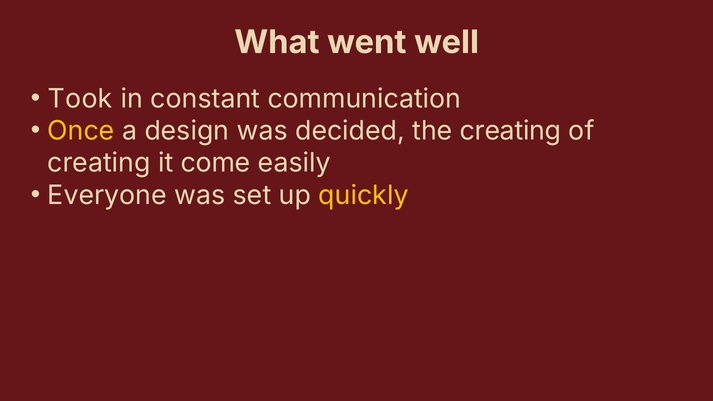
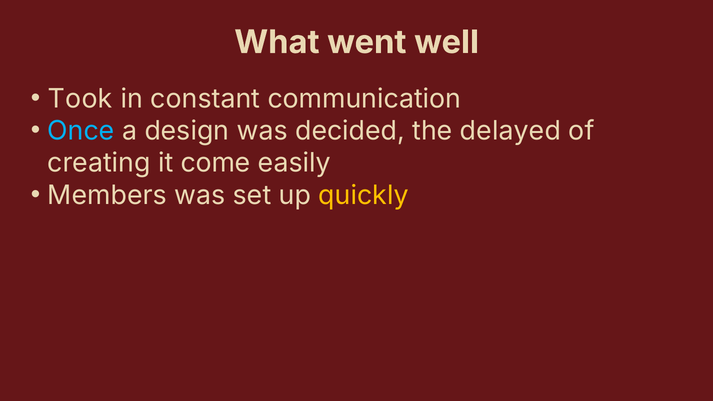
Once colour: yellow -> light blue (81, 131)
the creating: creating -> delayed (510, 131)
Everyone: Everyone -> Members (107, 195)
